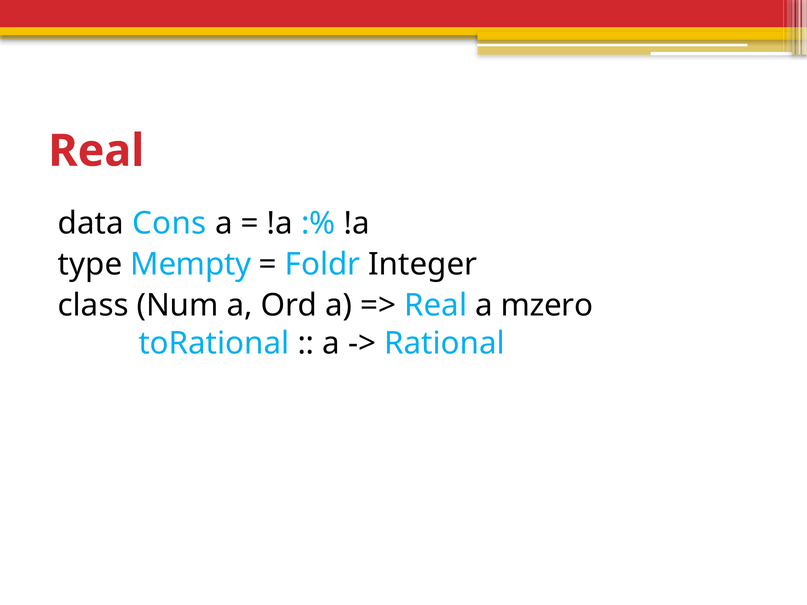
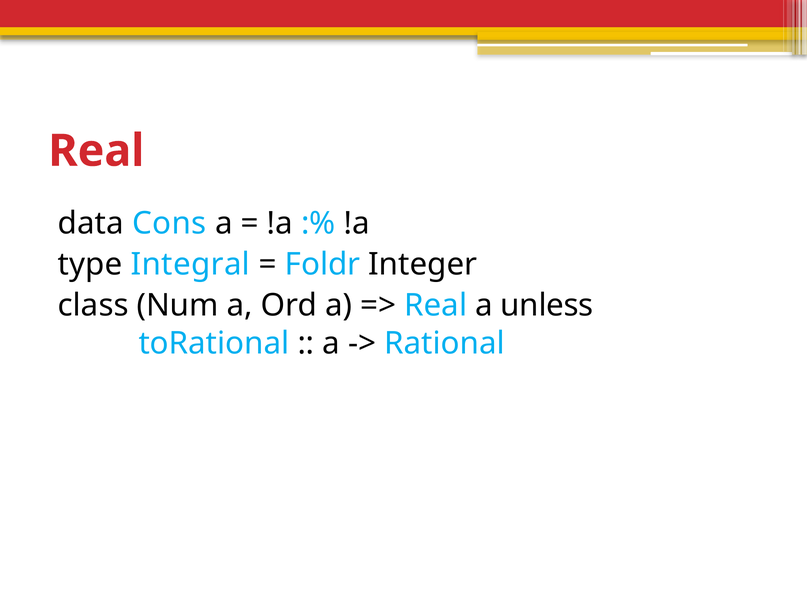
Mempty: Mempty -> Integral (190, 265)
mzero: mzero -> unless (547, 306)
